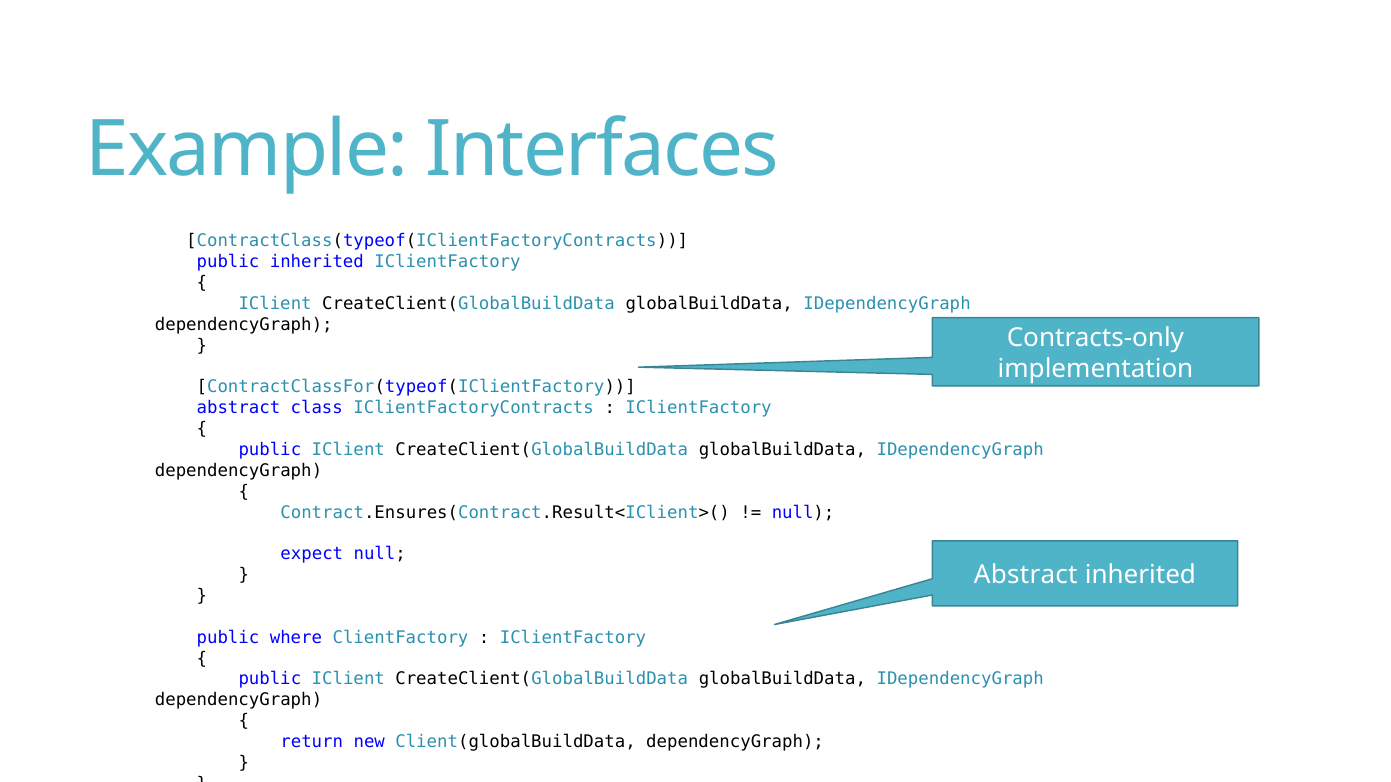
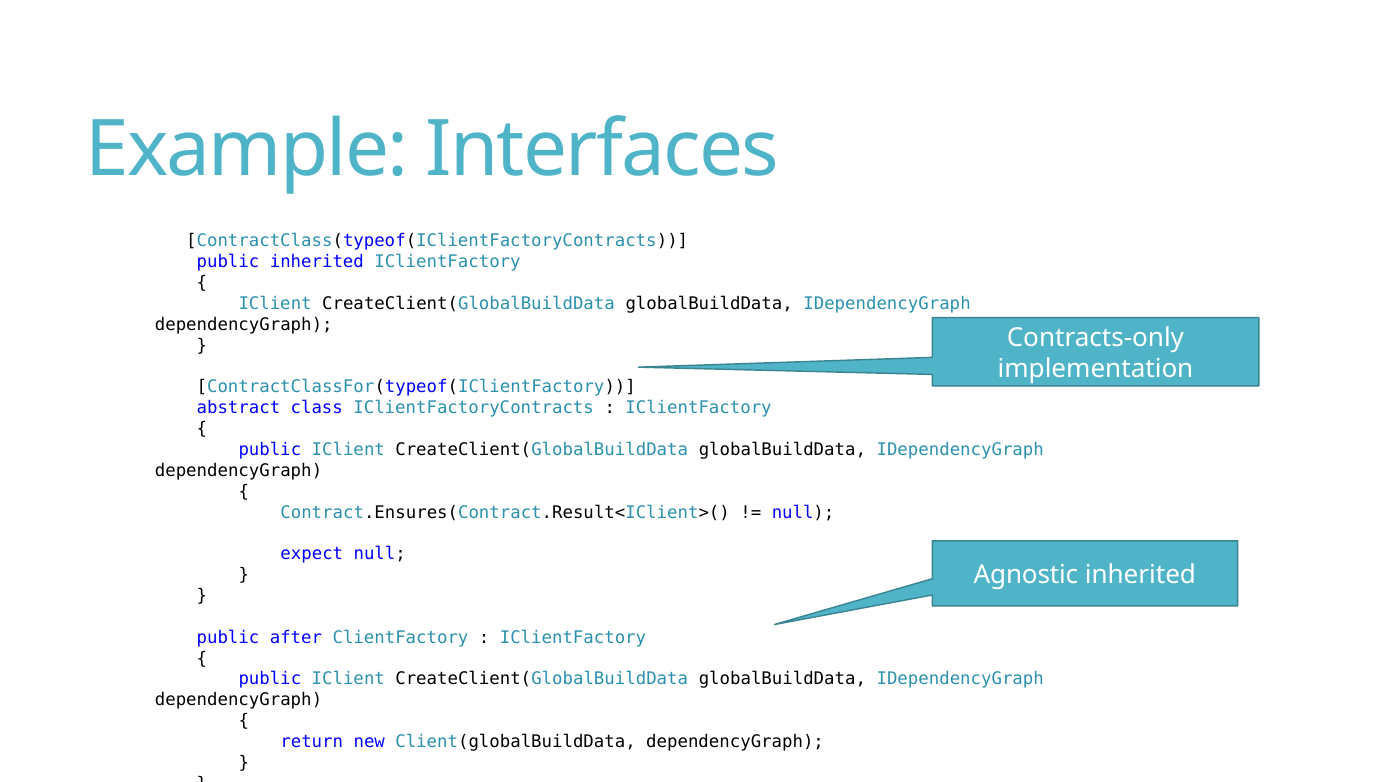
Abstract: Abstract -> Agnostic (1026, 575)
where: where -> after (296, 638)
